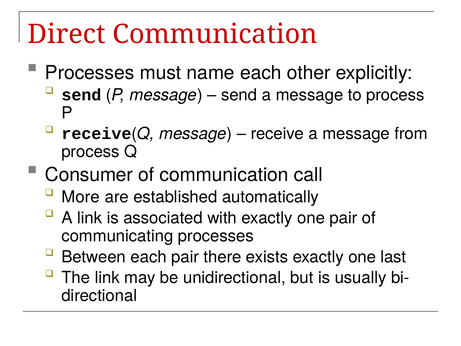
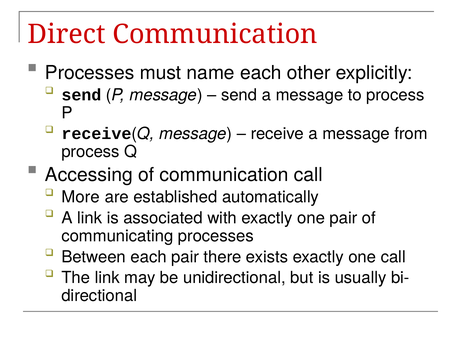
Consumer: Consumer -> Accessing (89, 175)
one last: last -> call (393, 257)
